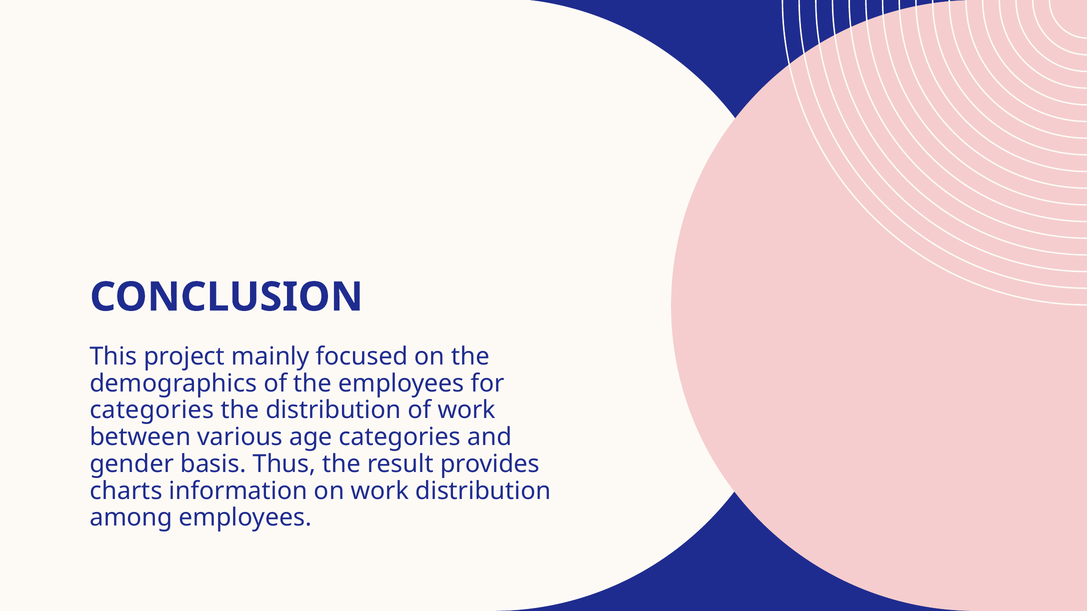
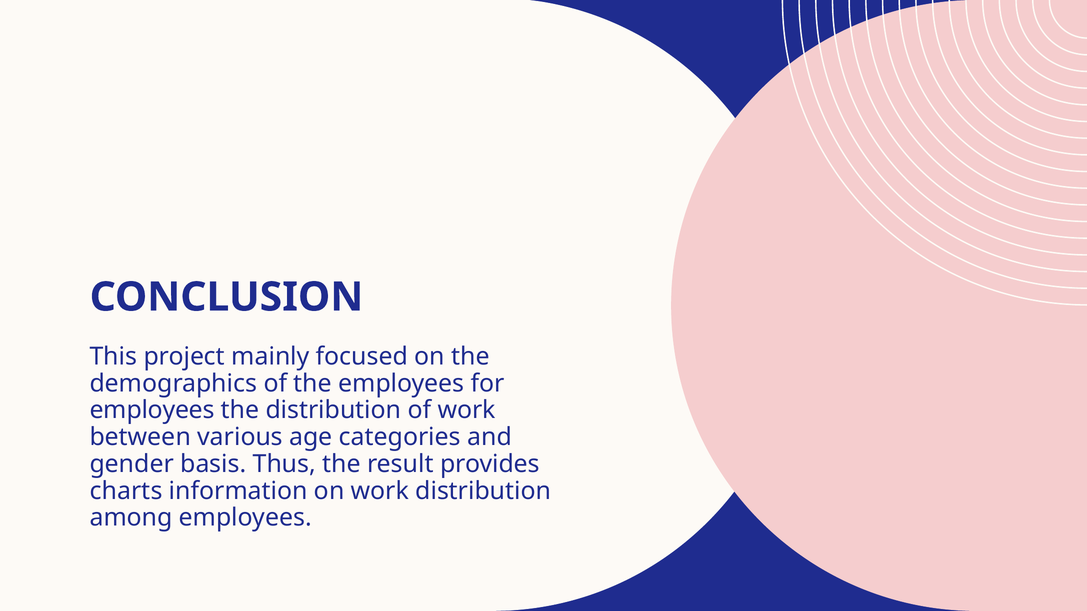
categories: categories -> employees (152, 410)
